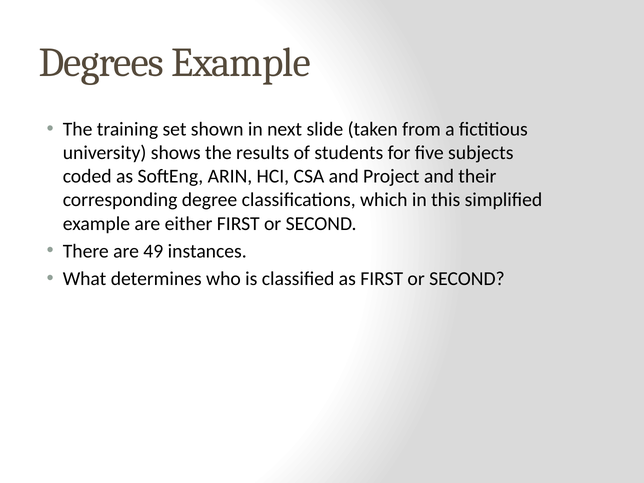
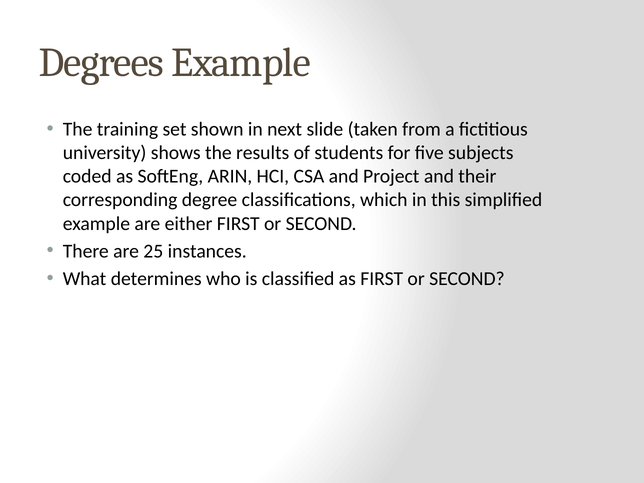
49: 49 -> 25 (153, 251)
